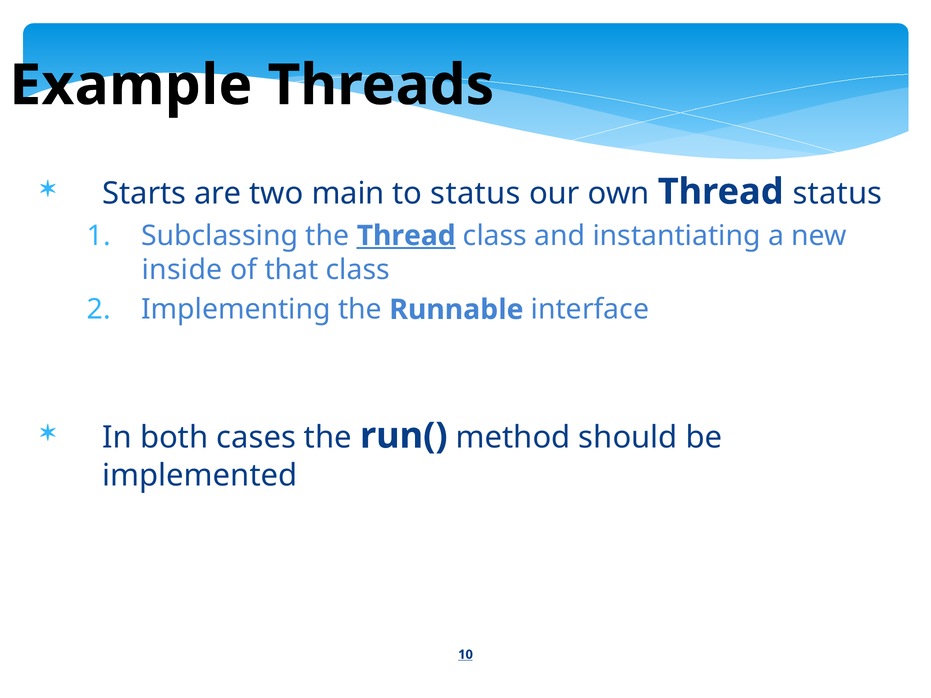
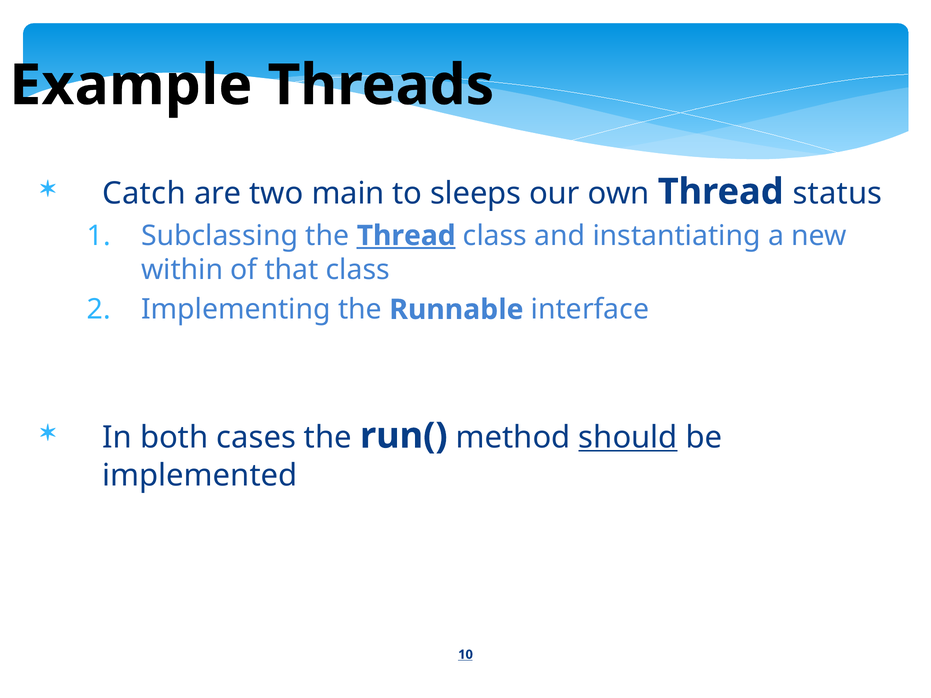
Starts: Starts -> Catch (144, 194)
to status: status -> sleeps (476, 194)
inside: inside -> within (182, 270)
should underline: none -> present (628, 438)
